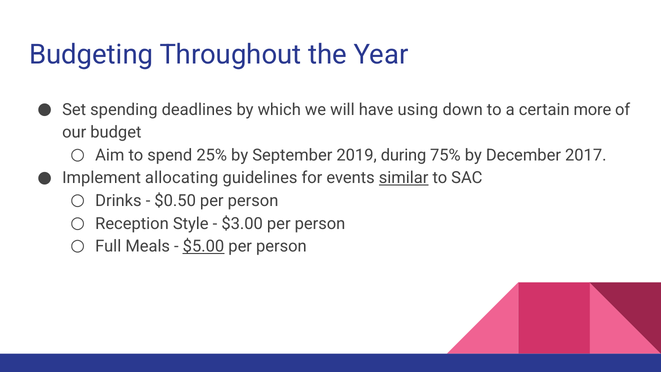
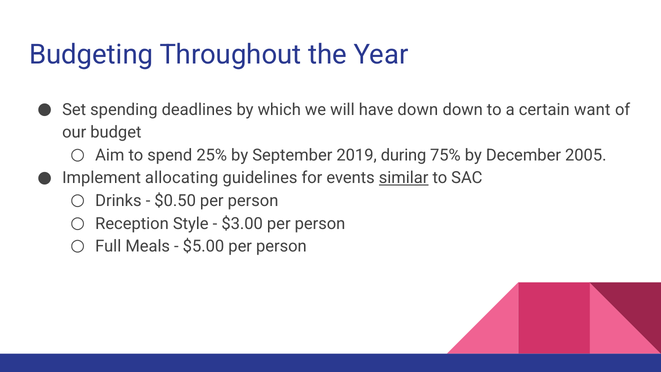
have using: using -> down (418, 110)
more: more -> want (592, 110)
2017: 2017 -> 2005 (586, 155)
$5.00 underline: present -> none (203, 246)
